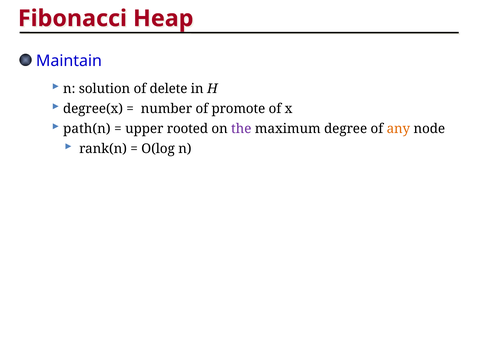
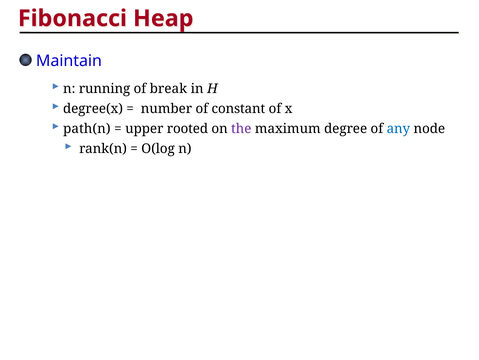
solution: solution -> running (105, 88)
delete: delete -> break (168, 88)
promote: promote -> constant (238, 108)
any colour: orange -> blue (398, 128)
